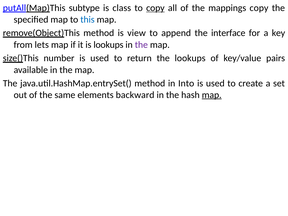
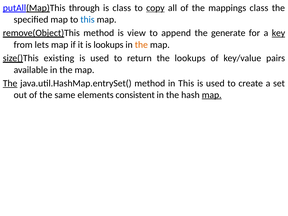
subtype: subtype -> through (84, 8)
mappings copy: copy -> class (259, 8)
interface: interface -> generate (228, 33)
key underline: none -> present (278, 33)
the colour: purple -> orange (141, 45)
number: number -> existing (59, 58)
The underline: none -> present (10, 83)
in Into: Into -> This (186, 83)
backward: backward -> consistent (135, 95)
